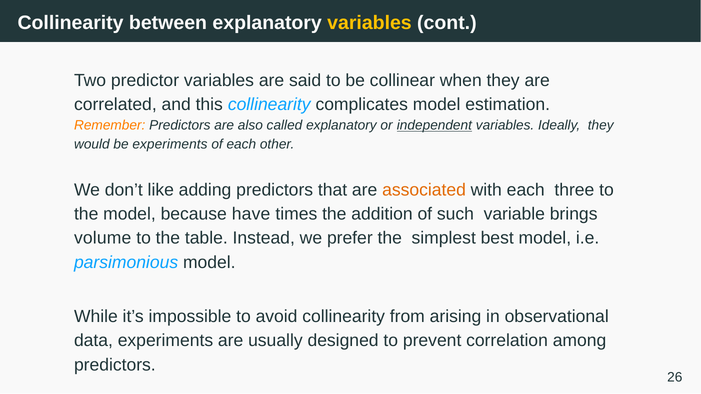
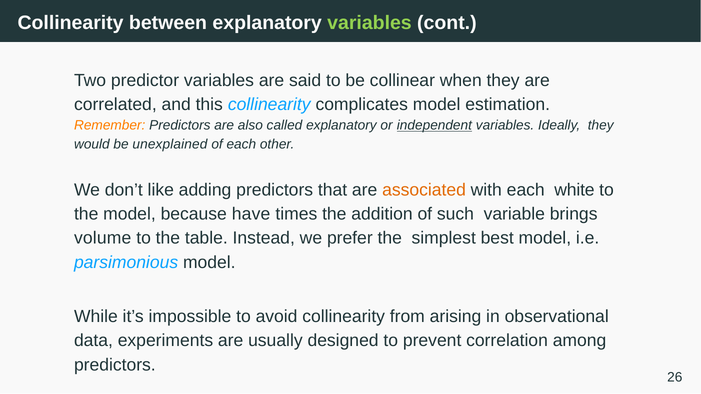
variables colour: yellow -> light green (369, 23)
be experiments: experiments -> unexplained (170, 144)
three: three -> white (574, 190)
